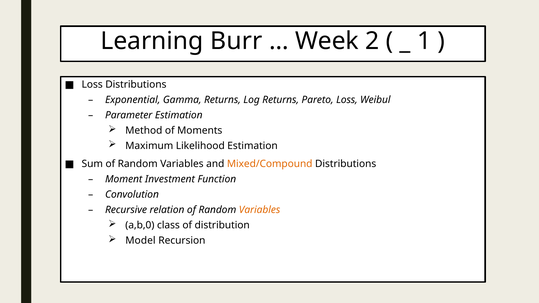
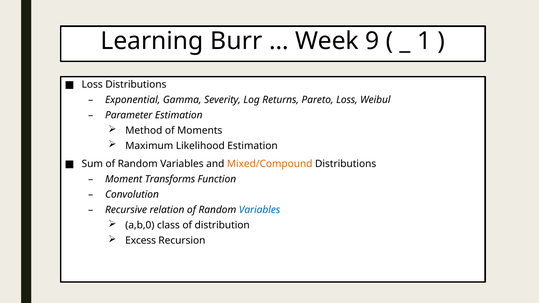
2: 2 -> 9 (372, 41)
Gamma Returns: Returns -> Severity (222, 100)
Investment: Investment -> Transforms (170, 179)
Variables colour: orange -> blue (260, 210)
Model: Model -> Excess (141, 241)
